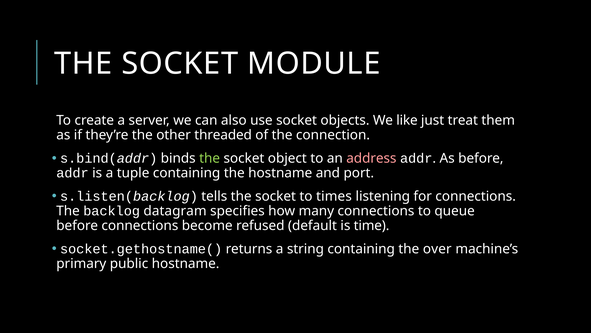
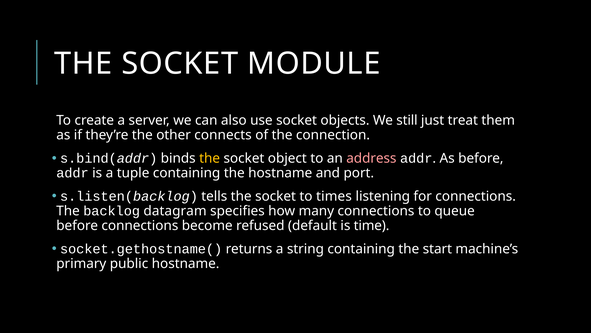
like: like -> still (407, 120)
threaded: threaded -> connects (223, 135)
the colour: light green -> yellow (210, 158)
over: over -> start (437, 248)
